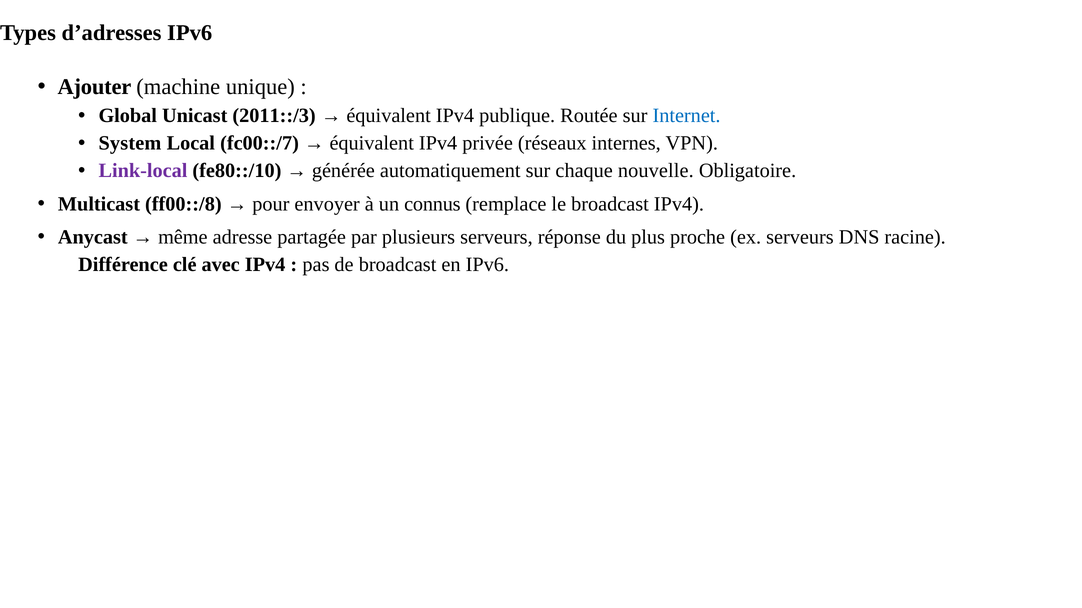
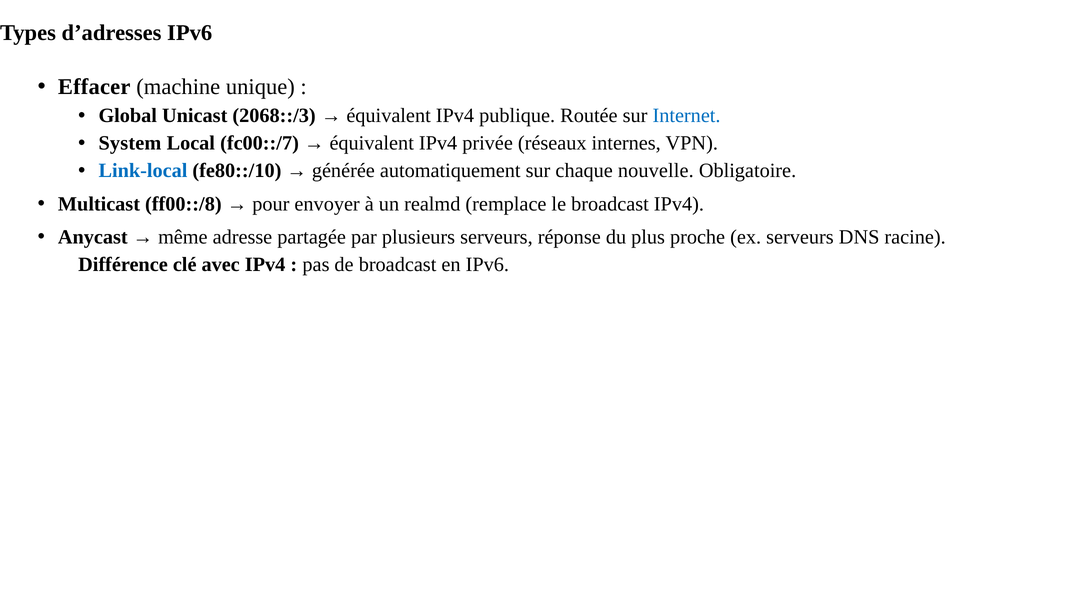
Ajouter: Ajouter -> Effacer (94, 87)
2011::/3: 2011::/3 -> 2068::/3 (274, 116)
Link-local colour: purple -> blue (143, 171)
connus: connus -> realmd (432, 204)
